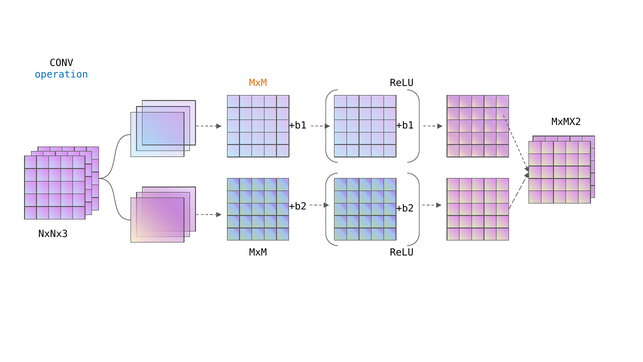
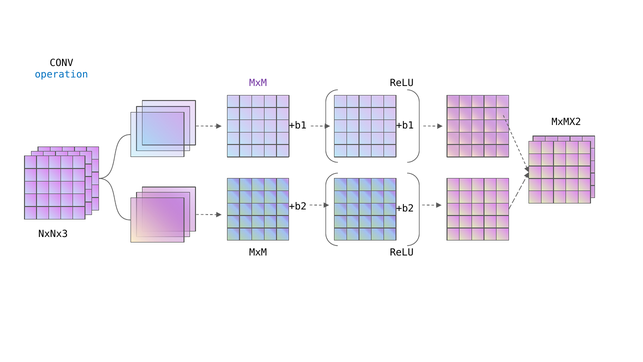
MxM colour: orange -> purple (258, 83)
